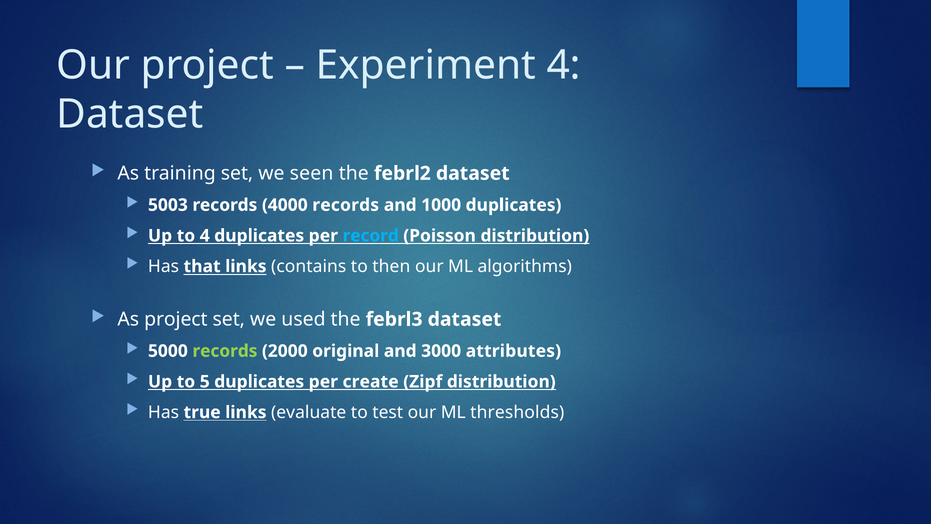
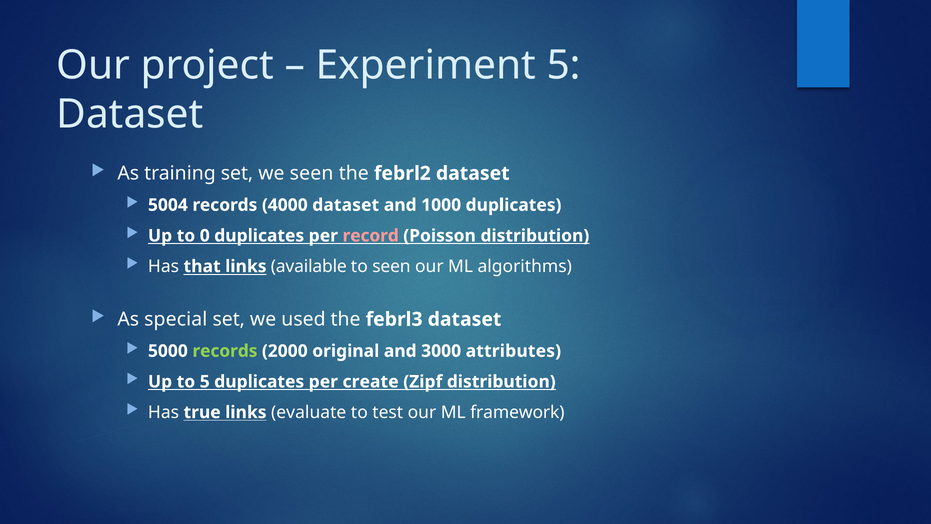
Experiment 4: 4 -> 5 (564, 65)
5003: 5003 -> 5004 (168, 205)
4000 records: records -> dataset (346, 205)
to 4: 4 -> 0 (205, 236)
record colour: light blue -> pink (371, 236)
contains: contains -> available (309, 266)
to then: then -> seen (391, 266)
As project: project -> special (176, 319)
thresholds: thresholds -> framework (517, 412)
